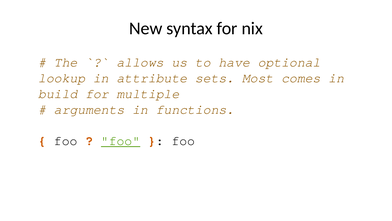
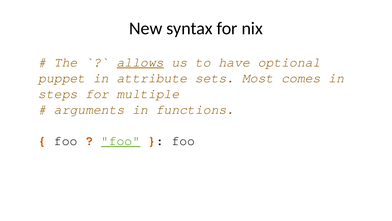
allows underline: none -> present (140, 62)
lookup: lookup -> puppet (62, 78)
build: build -> steps (58, 94)
